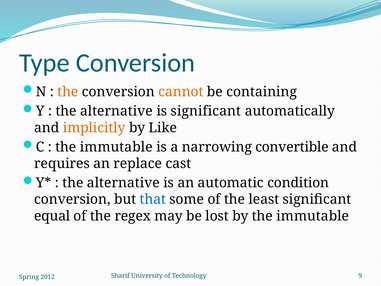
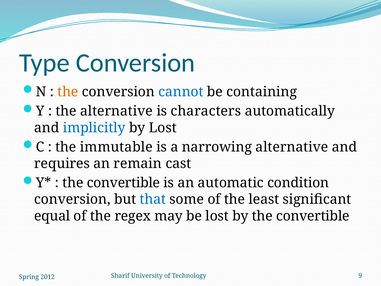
cannot colour: orange -> blue (181, 92)
is significant: significant -> characters (206, 111)
implicitly colour: orange -> blue (94, 128)
by Like: Like -> Lost (163, 128)
narrowing convertible: convertible -> alternative (292, 147)
replace: replace -> remain (138, 163)
alternative: alternative -> convertible (123, 183)
by the immutable: immutable -> convertible (313, 216)
